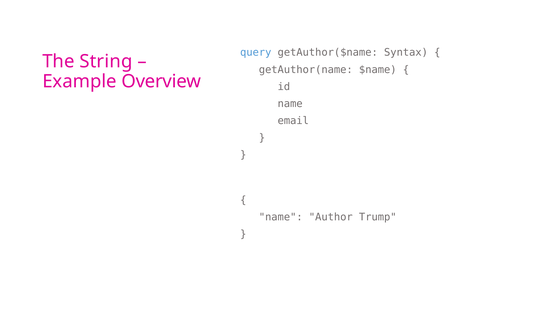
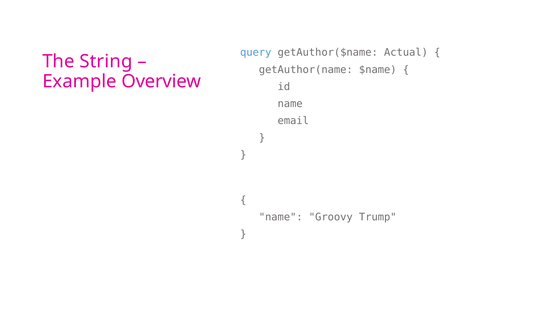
Syntax: Syntax -> Actual (406, 53)
Author: Author -> Groovy (331, 217)
